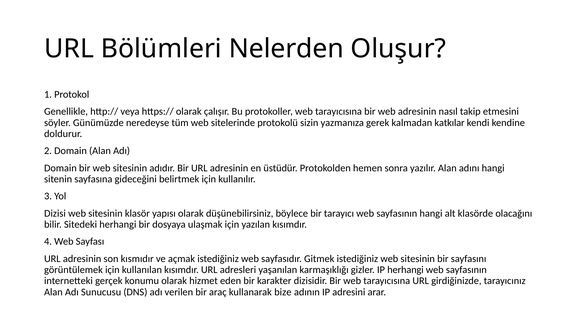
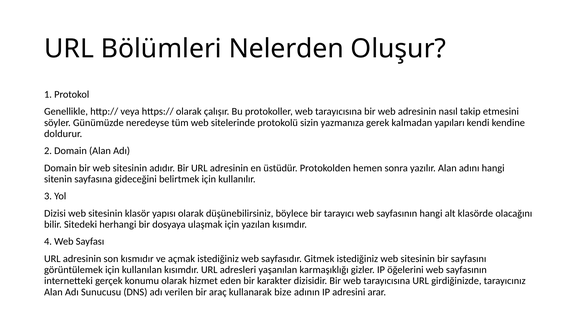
katkılar: katkılar -> yapıları (450, 123)
IP herhangi: herhangi -> öğelerini (405, 270)
